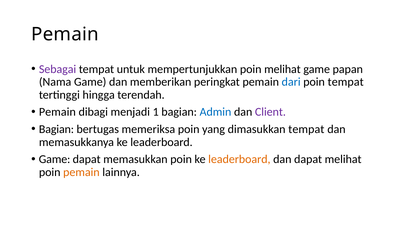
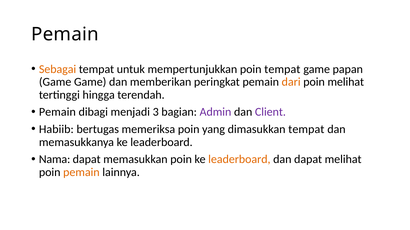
Sebagai colour: purple -> orange (58, 69)
poin melihat: melihat -> tempat (282, 69)
Nama: Nama -> Game (55, 82)
dari colour: blue -> orange (291, 82)
poin tempat: tempat -> melihat (346, 82)
1: 1 -> 3 (156, 112)
Admin colour: blue -> purple (215, 112)
Bagian: Bagian -> Habiib (56, 130)
Game: Game -> Nama (55, 160)
